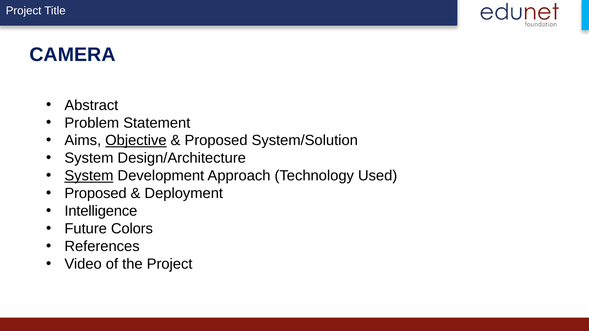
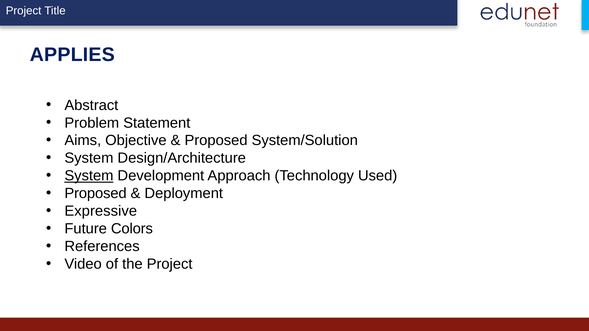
CAMERA: CAMERA -> APPLIES (72, 55)
Objective underline: present -> none (136, 141)
Intelligence: Intelligence -> Expressive (101, 211)
